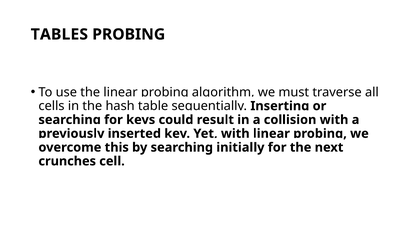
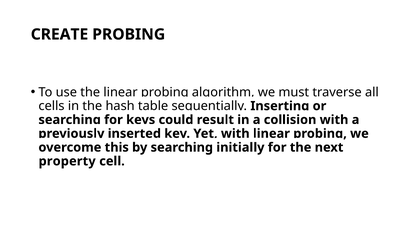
TABLES: TABLES -> CREATE (59, 34)
crunches: crunches -> property (67, 162)
